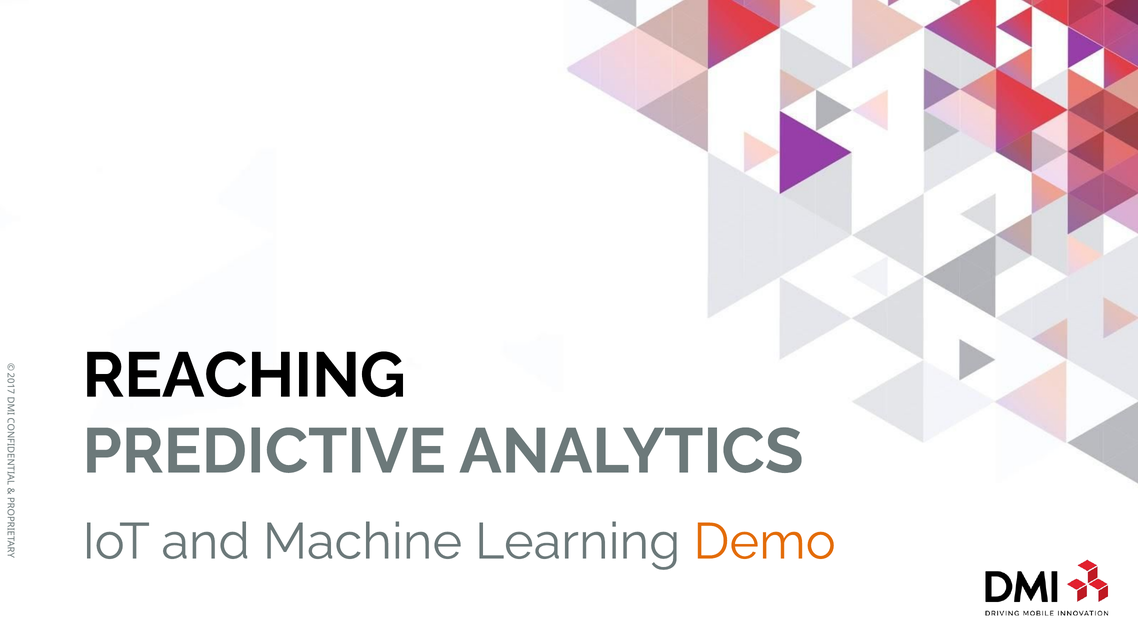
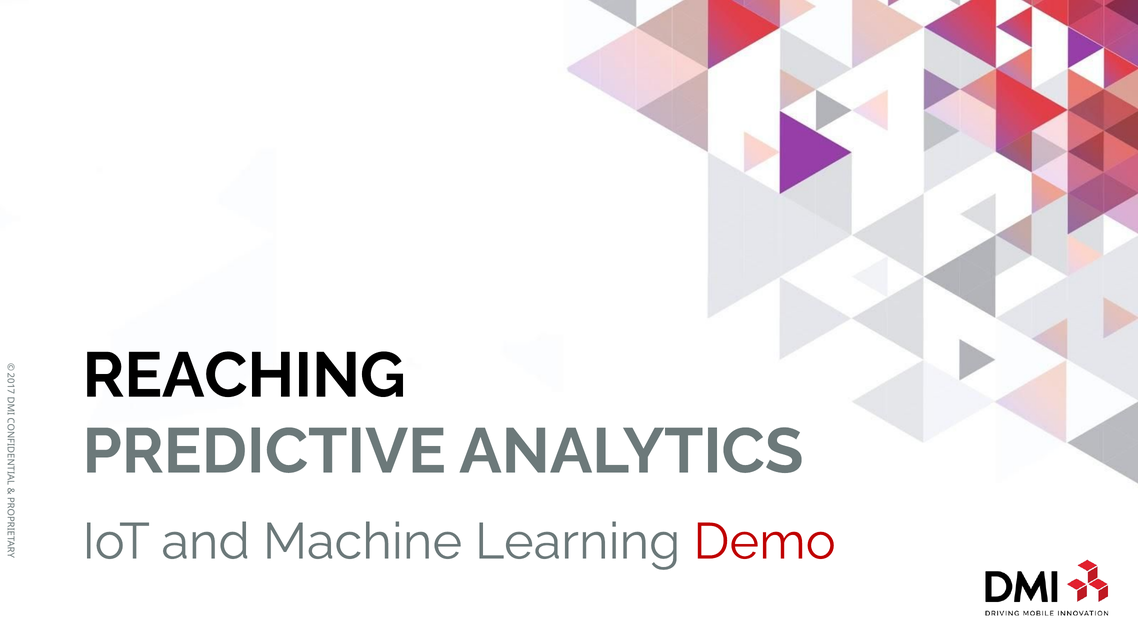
Demo colour: orange -> red (765, 542)
